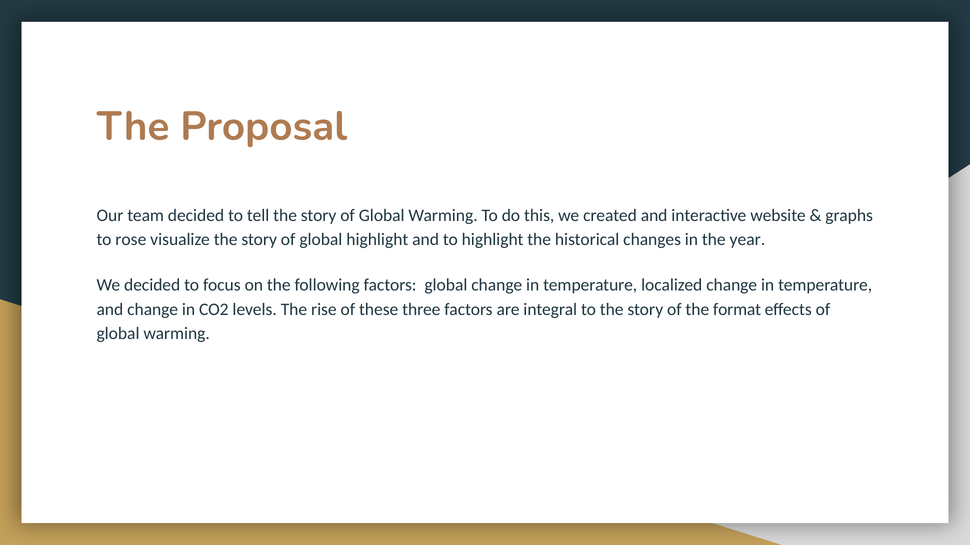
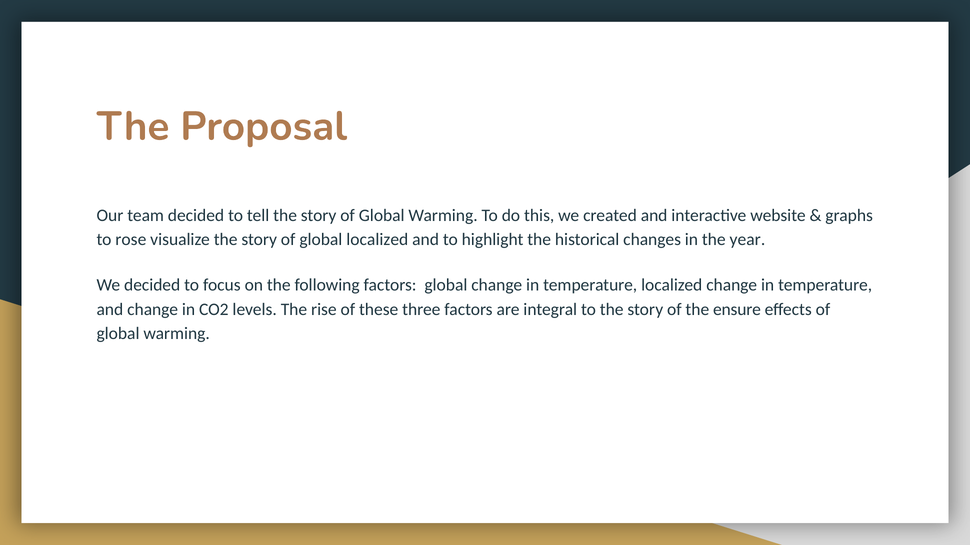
global highlight: highlight -> localized (377, 240)
format: format -> ensure (737, 310)
